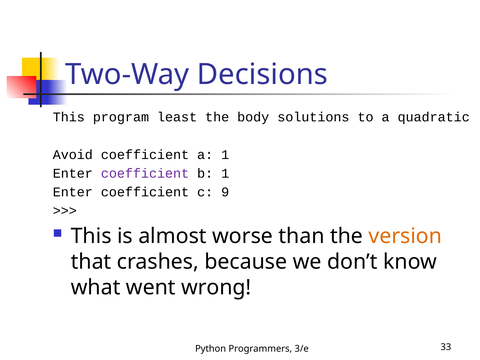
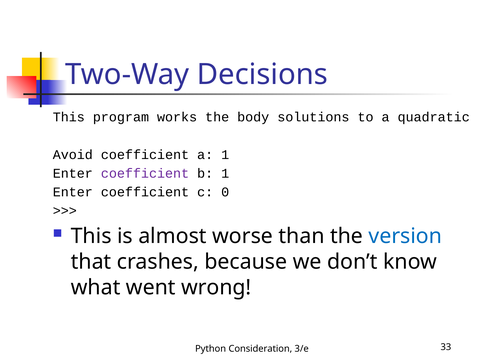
least: least -> works (177, 117)
9: 9 -> 0 (225, 192)
version colour: orange -> blue (405, 236)
Programmers: Programmers -> Consideration (260, 349)
